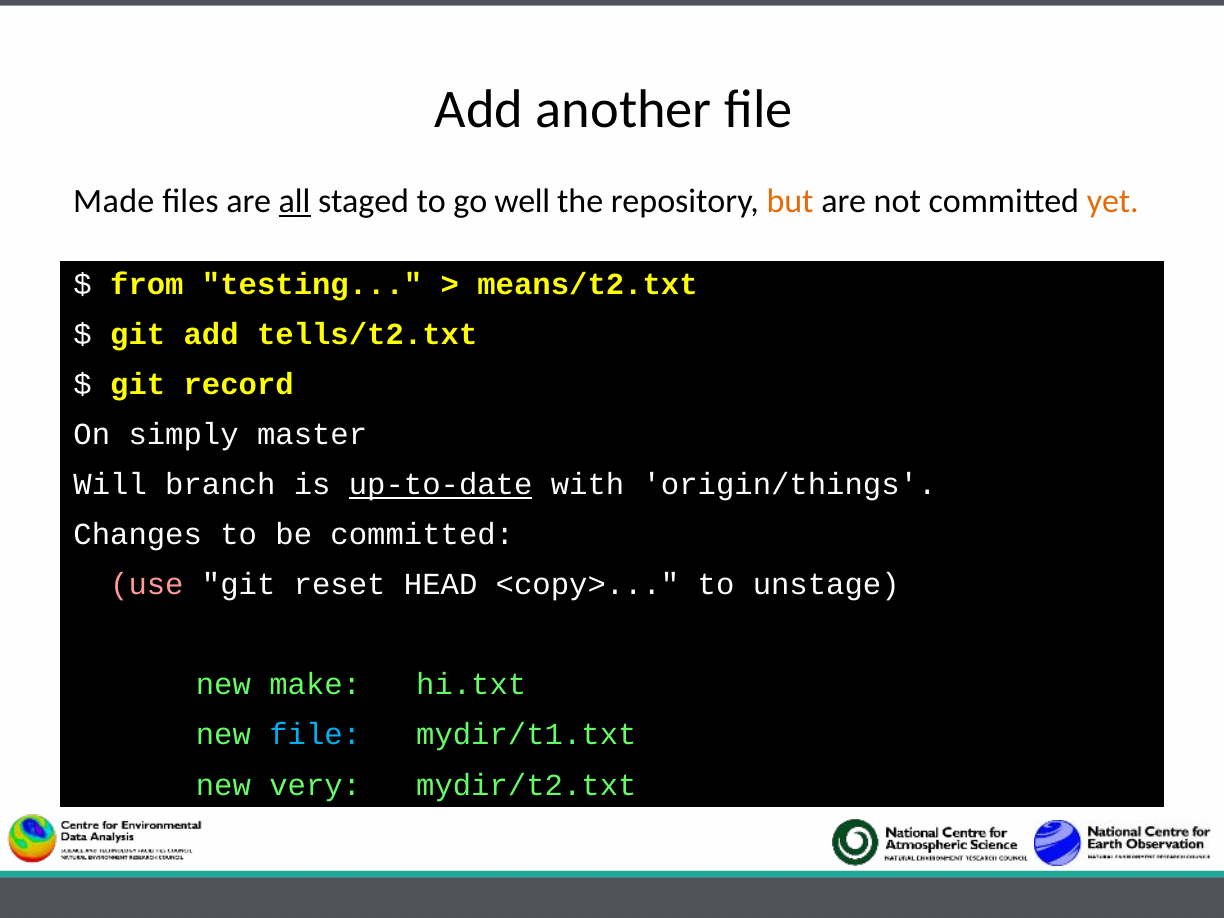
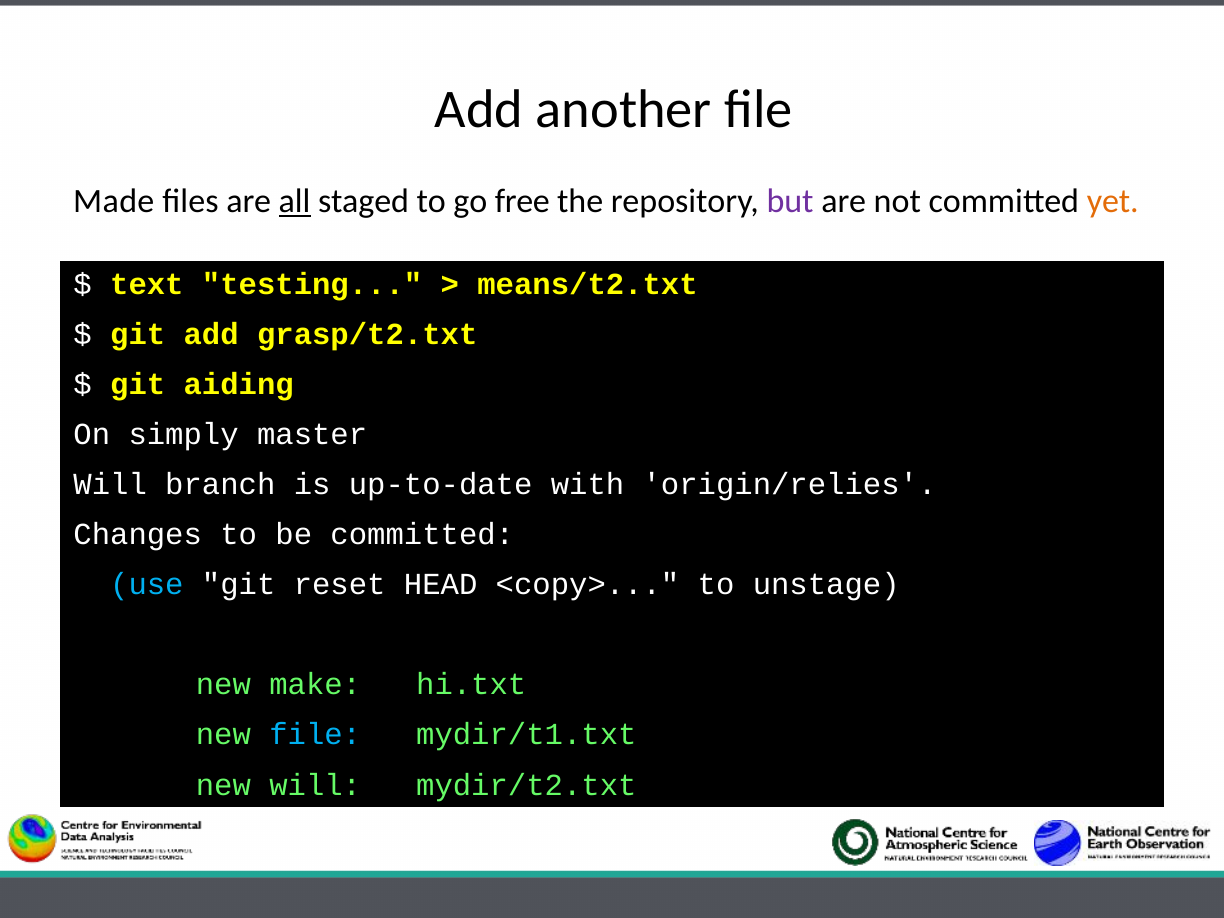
well: well -> free (522, 201)
but colour: orange -> purple (790, 201)
from: from -> text (147, 284)
tells/t2.txt: tells/t2.txt -> grasp/t2.txt (367, 334)
record: record -> aiding (239, 384)
up-to-date underline: present -> none (441, 485)
origin/things: origin/things -> origin/relies (789, 485)
use colour: pink -> light blue (147, 585)
new very: very -> will (315, 785)
